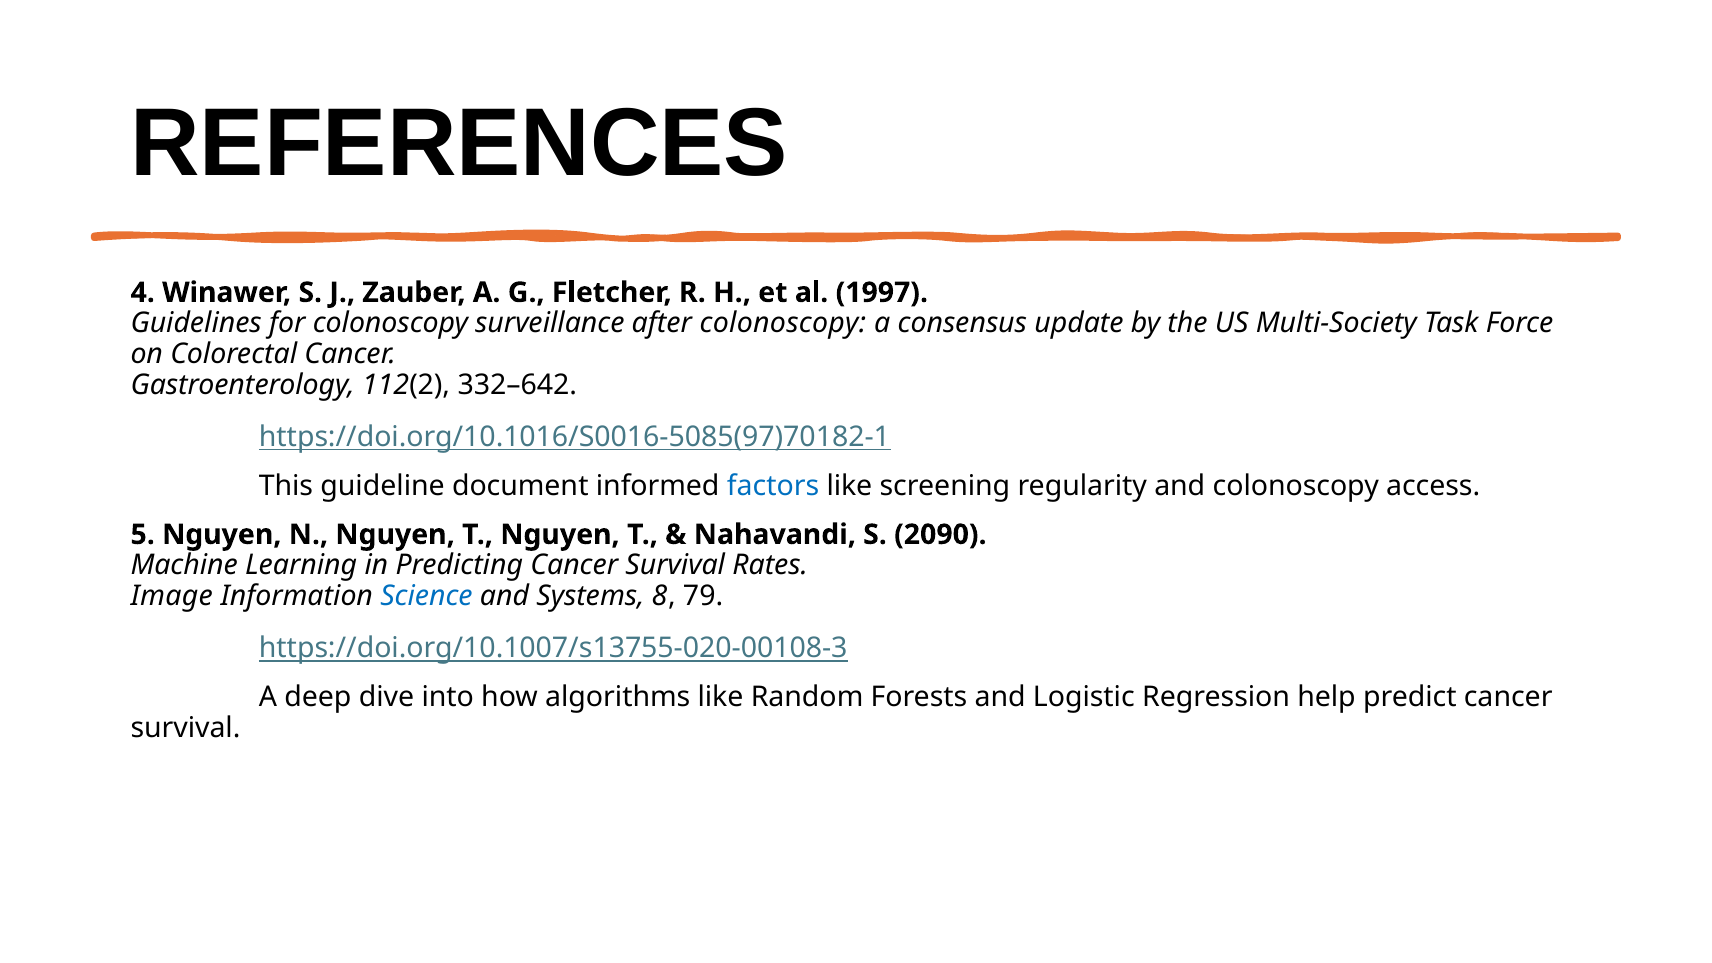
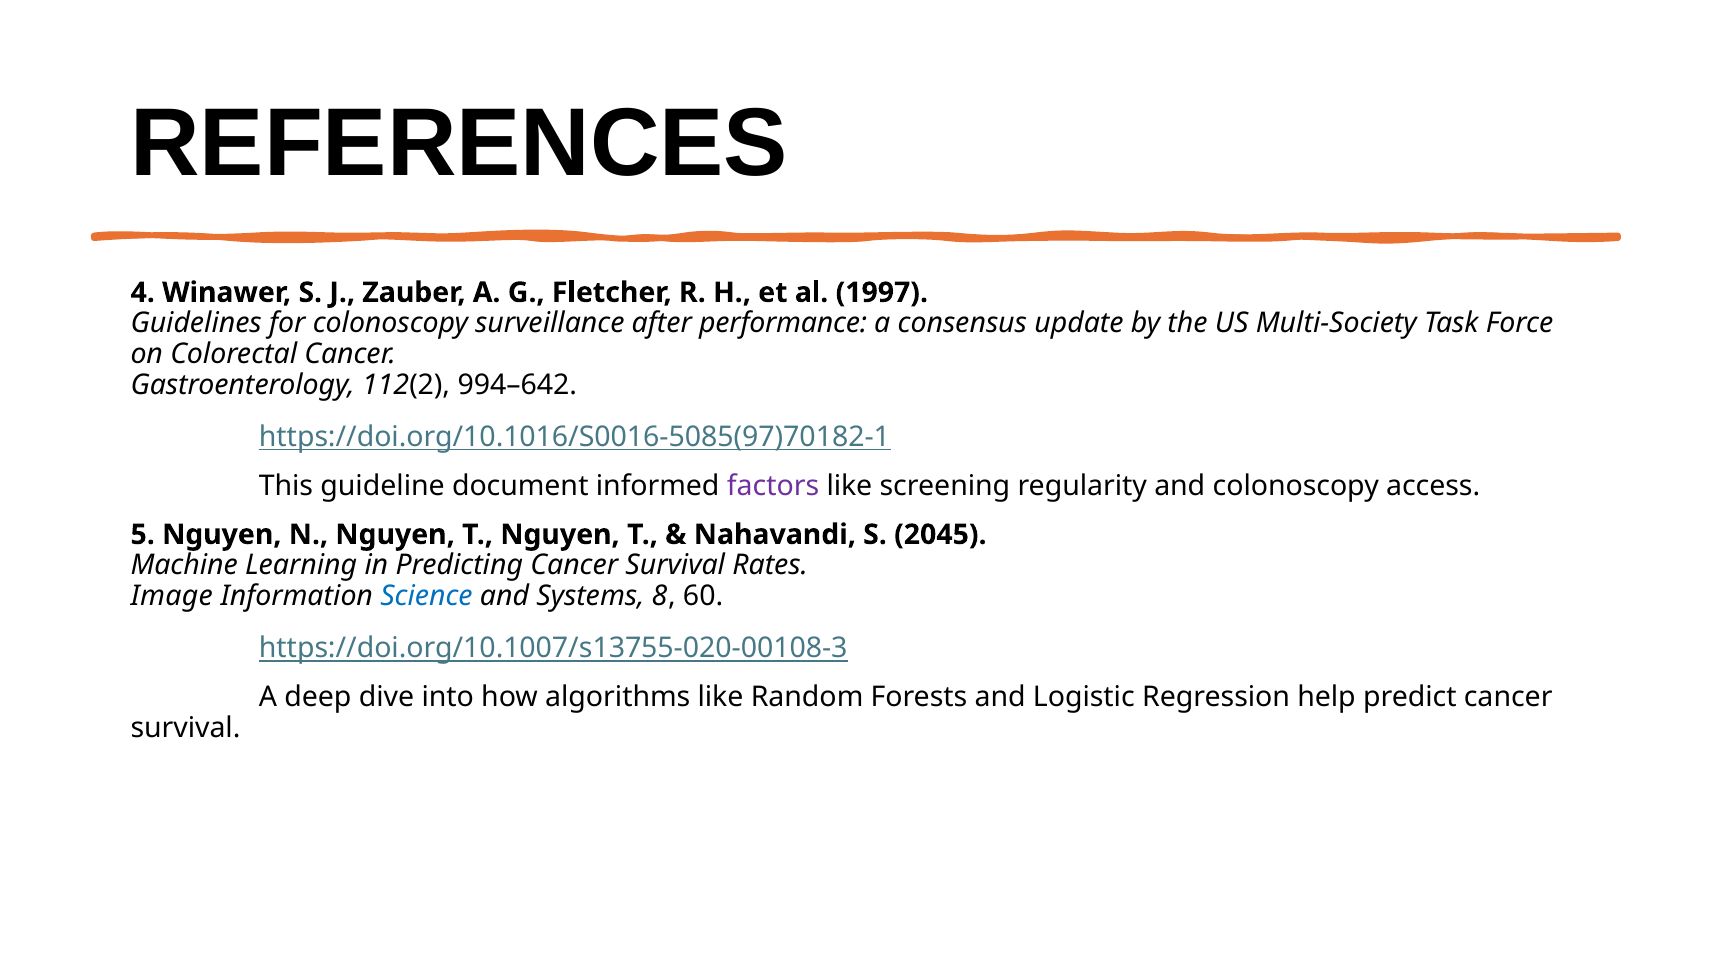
after colonoscopy: colonoscopy -> performance (783, 323)
332–642: 332–642 -> 994–642 (517, 385)
factors colour: blue -> purple (773, 486)
2090: 2090 -> 2045 (940, 535)
79: 79 -> 60 (703, 596)
